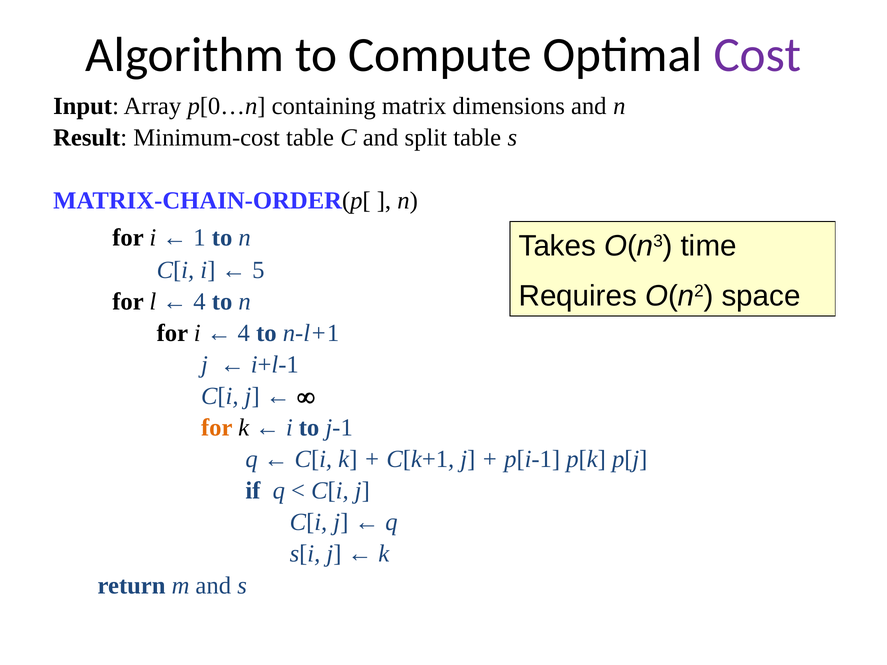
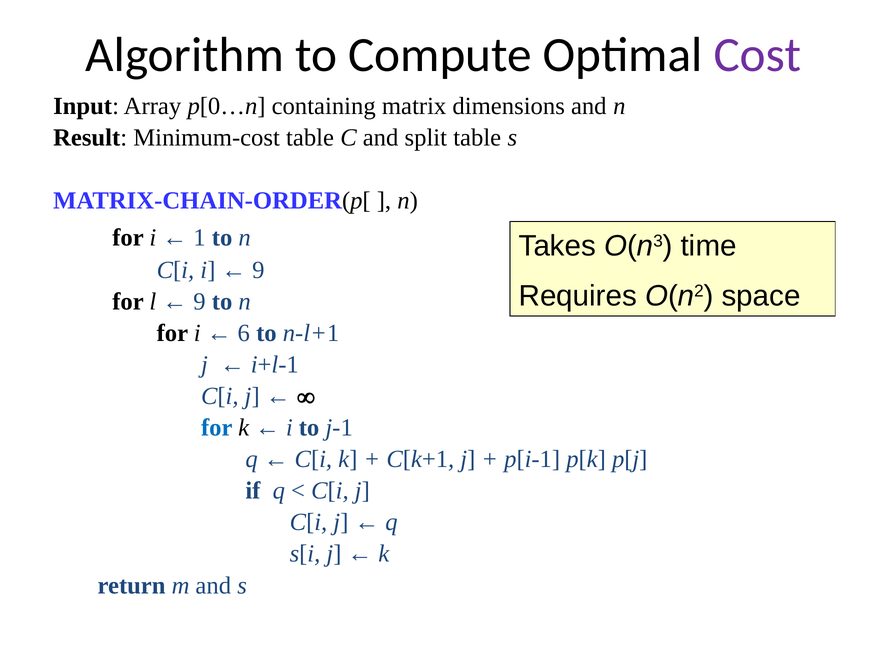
5: 5 -> 9 (258, 270)
4: 4 -> 9 (199, 302)
4: 4 -> 6 (244, 333)
for colour: orange -> blue (217, 428)
